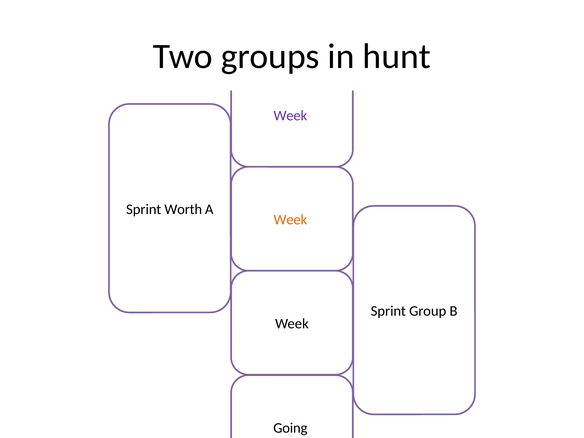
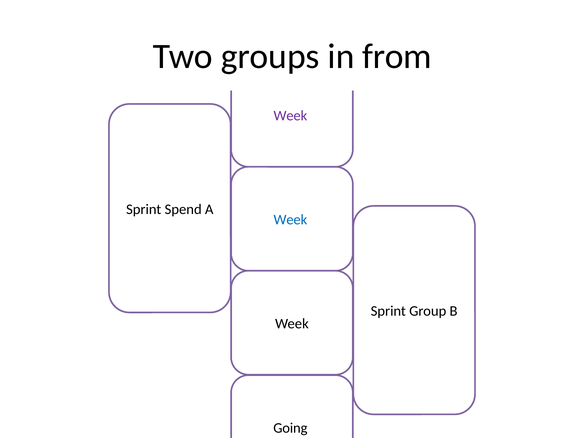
hunt: hunt -> from (397, 57)
Worth: Worth -> Spend (183, 209)
Week colour: orange -> blue (290, 220)
